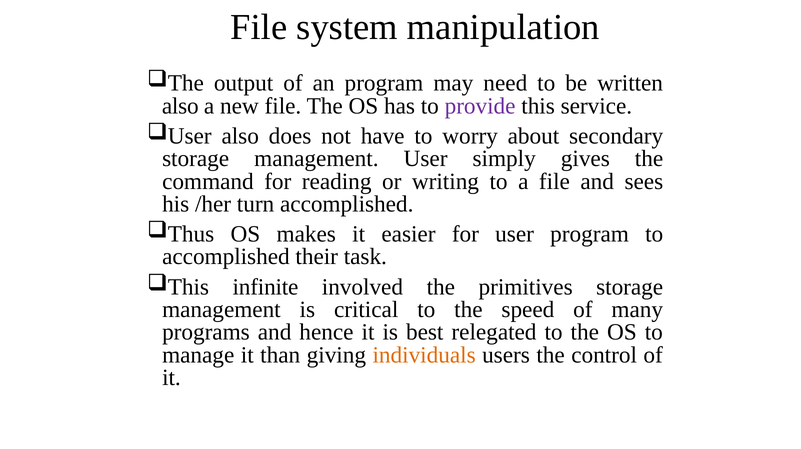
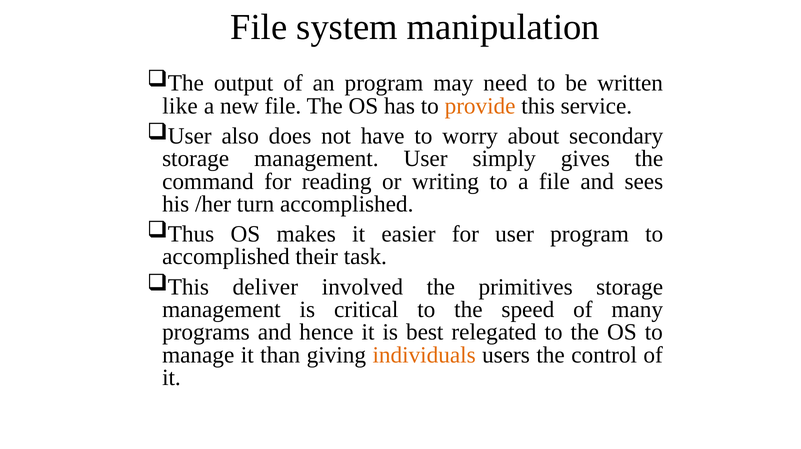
also: also -> like (180, 106)
provide colour: purple -> orange (480, 106)
infinite: infinite -> deliver (265, 287)
